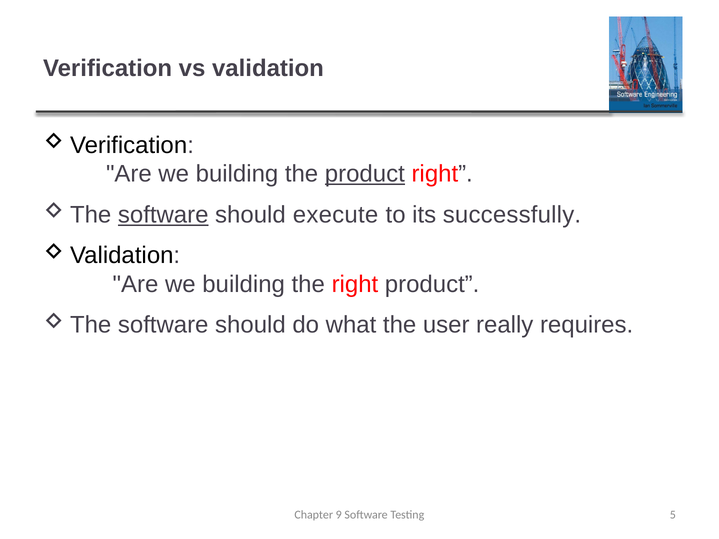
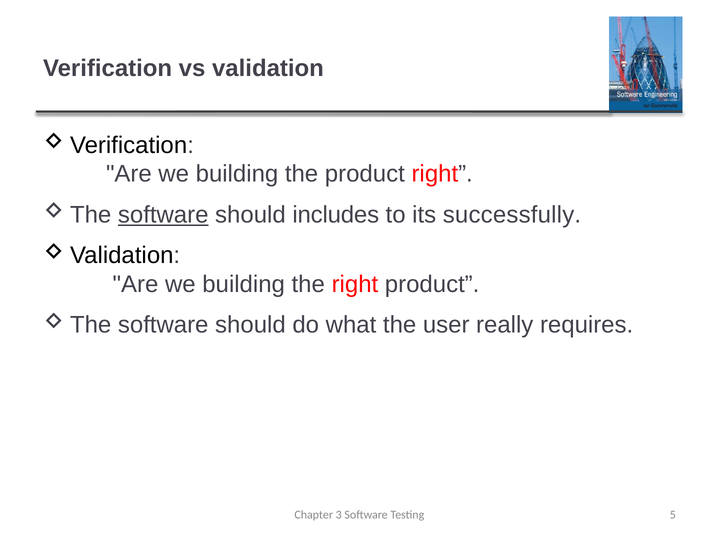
product underline: present -> none (365, 174)
execute: execute -> includes (336, 215)
9: 9 -> 3 (339, 515)
